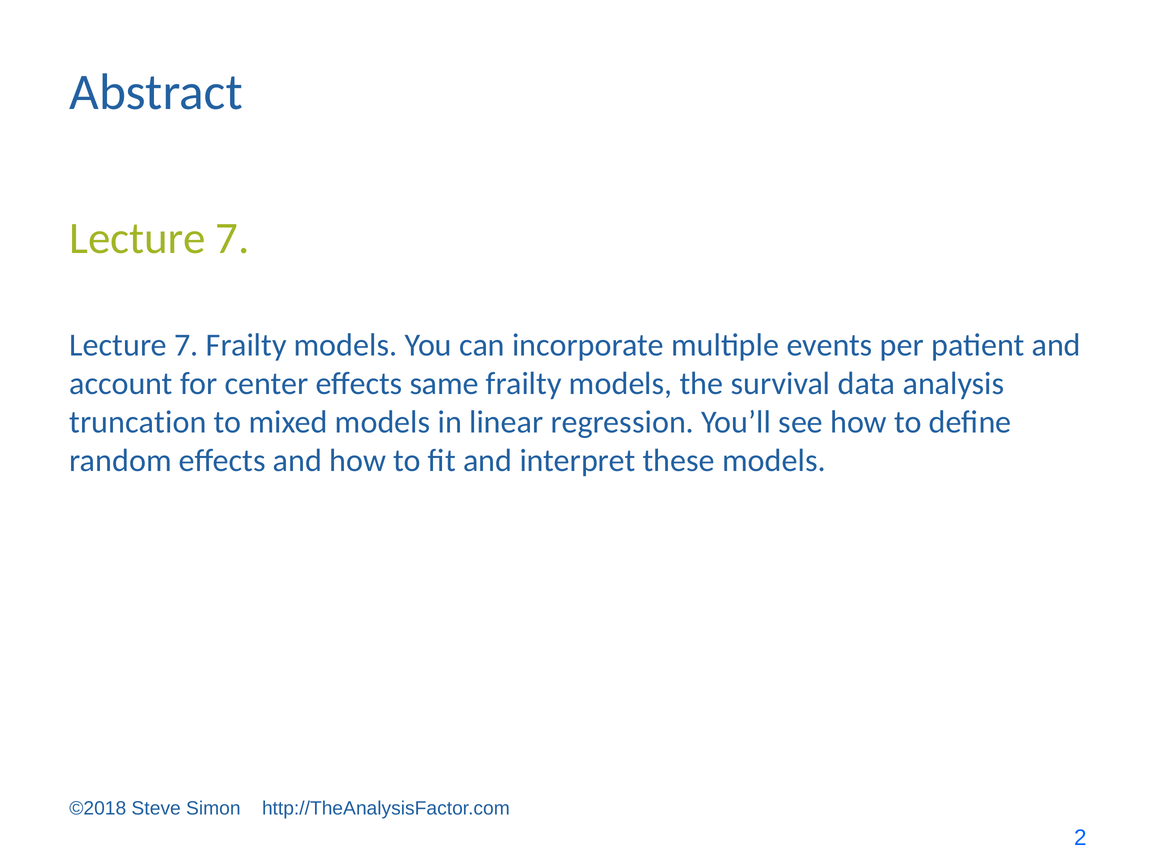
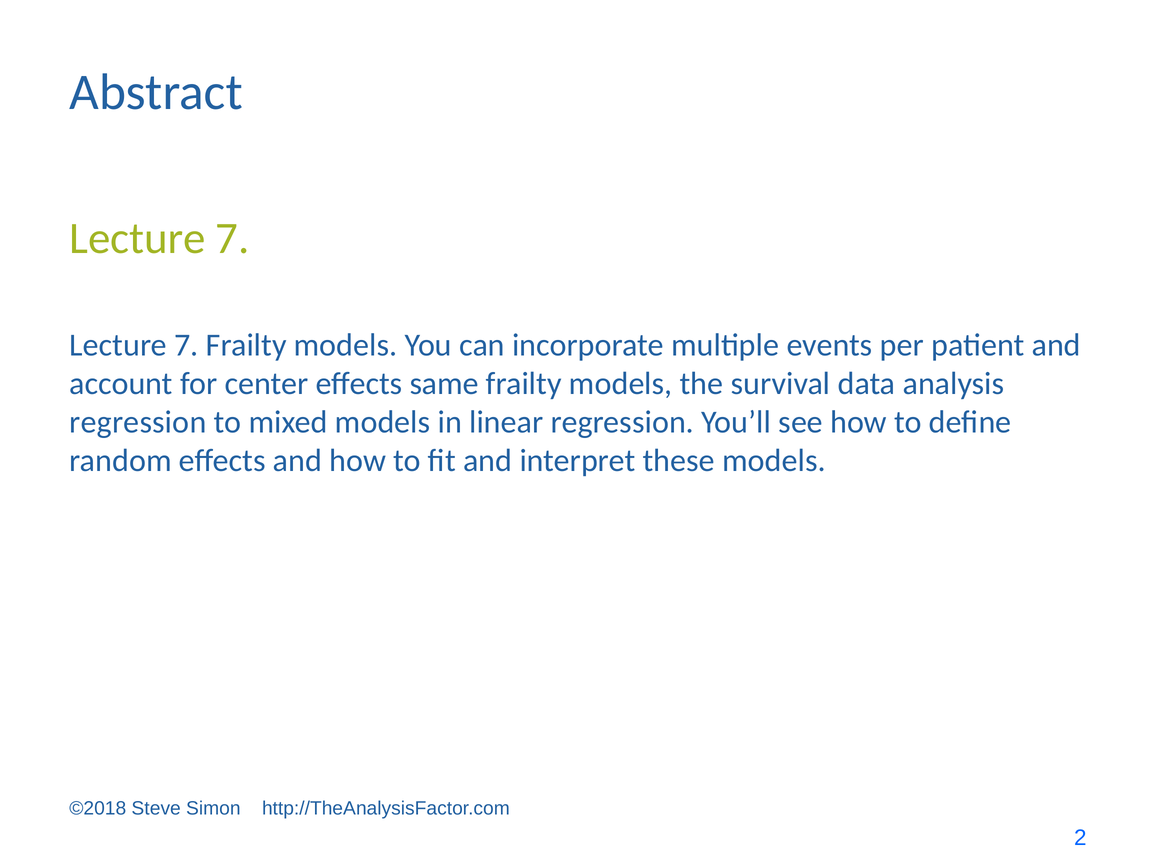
truncation: truncation -> regression (138, 422)
